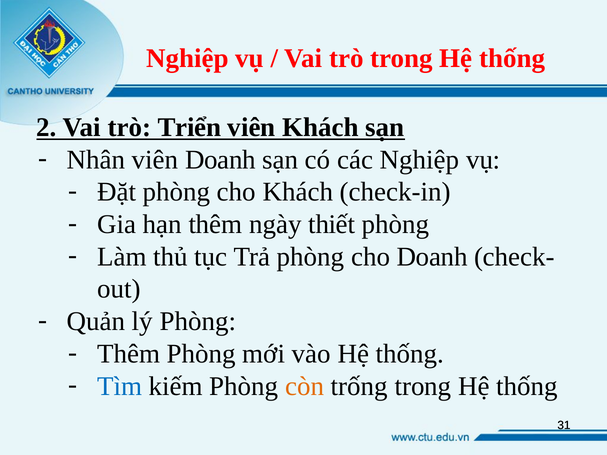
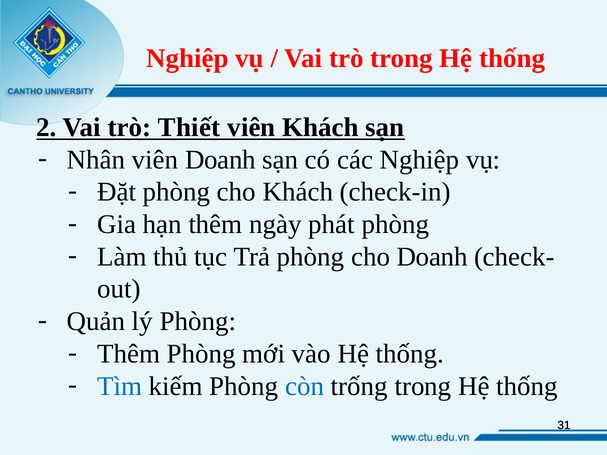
Triển: Triển -> Thiết (189, 127)
thiết: thiết -> phát (332, 224)
còn colour: orange -> blue (305, 386)
